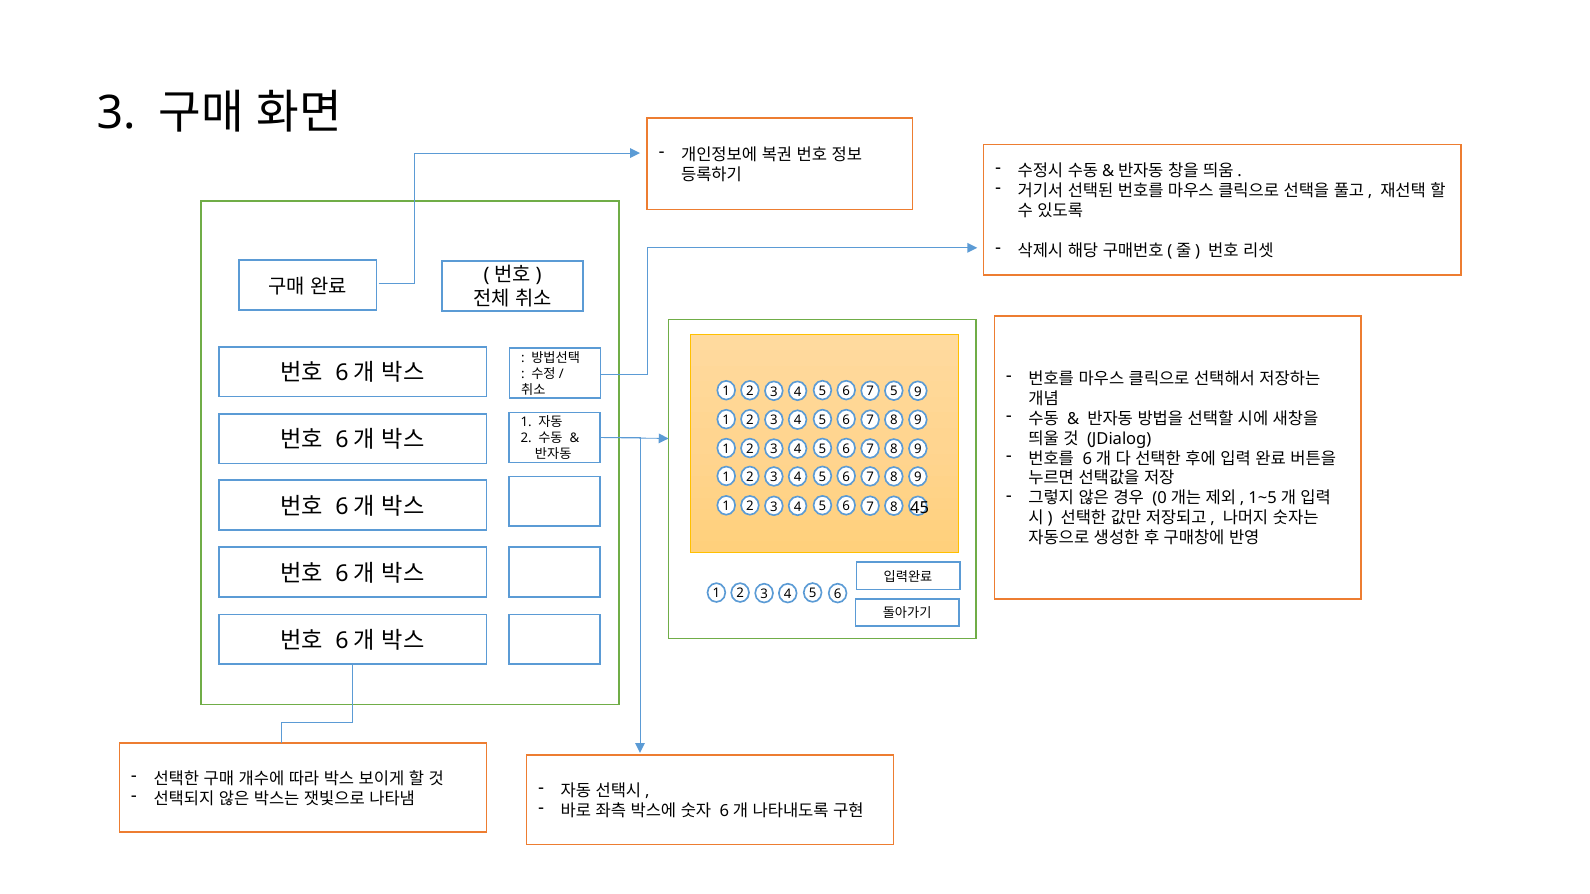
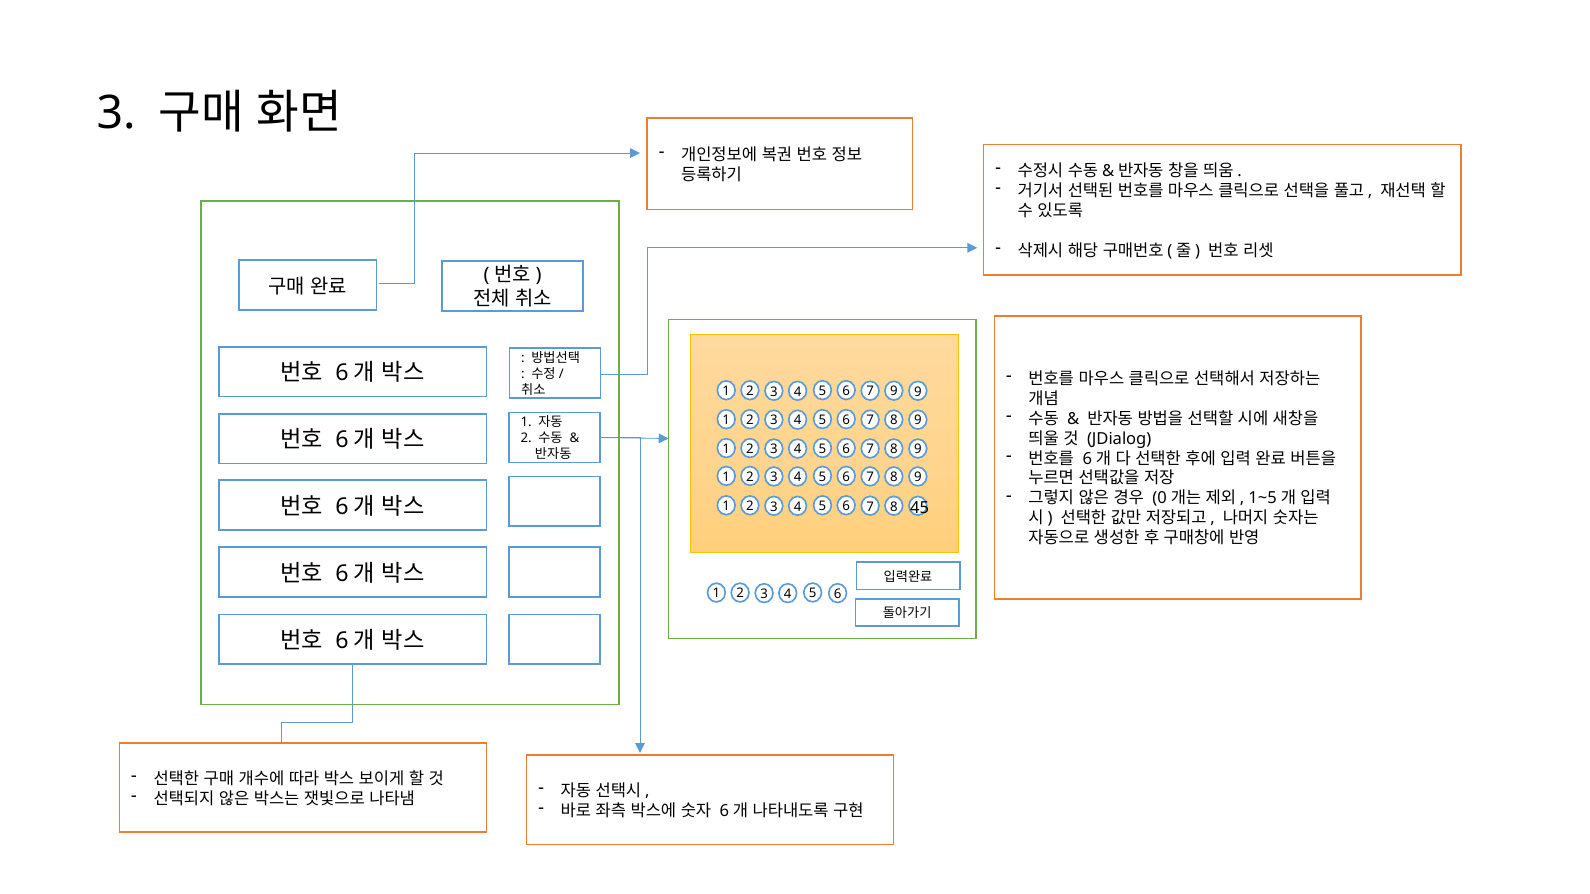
7 5: 5 -> 9 (894, 392)
